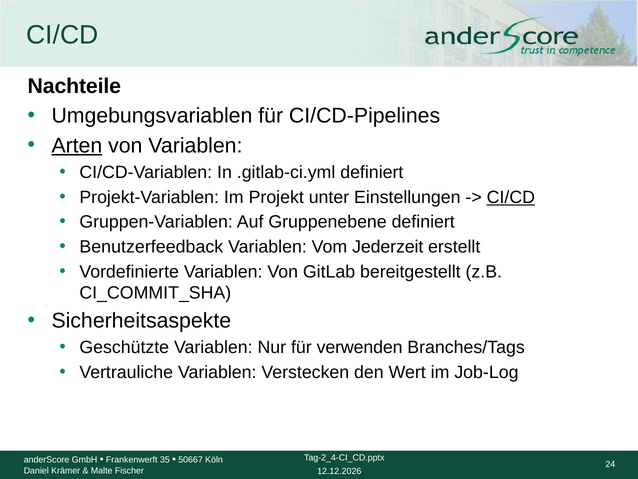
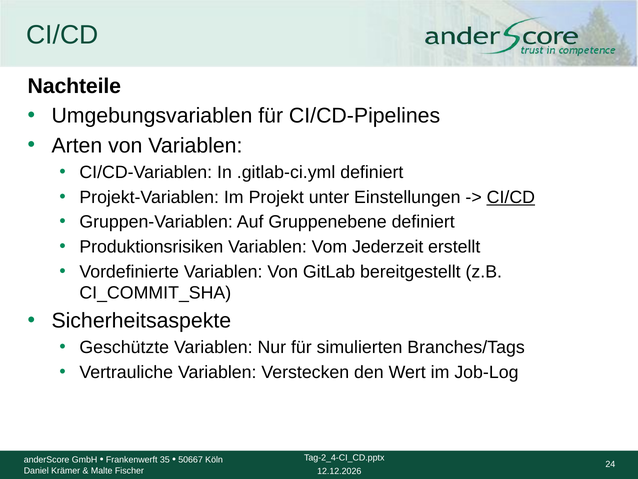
Arten underline: present -> none (77, 145)
Benutzerfeedback: Benutzerfeedback -> Produktionsrisiken (151, 247)
verwenden: verwenden -> simulierten (360, 347)
